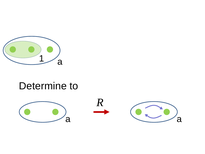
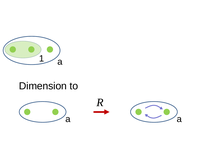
Determine: Determine -> Dimension (43, 86)
